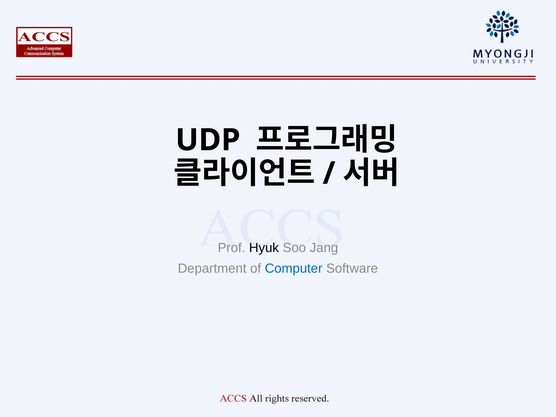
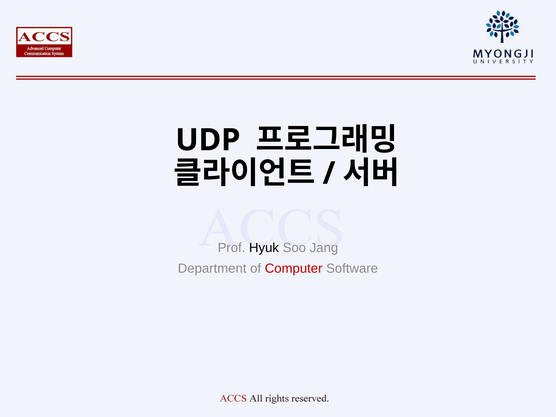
Computer colour: blue -> red (294, 269)
